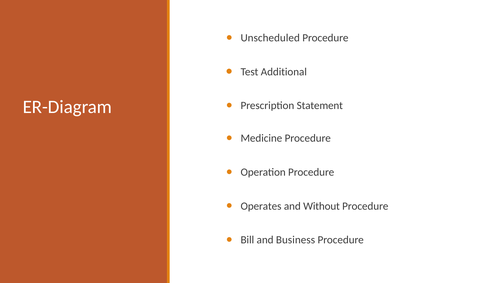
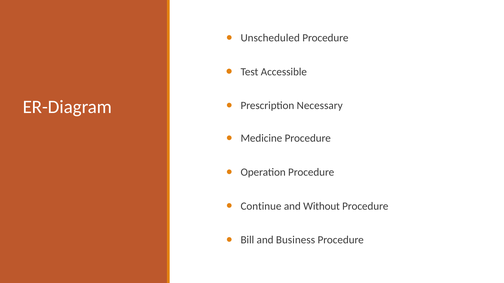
Additional: Additional -> Accessible (284, 72)
Statement: Statement -> Necessary (320, 106)
Operates: Operates -> Continue (261, 206)
